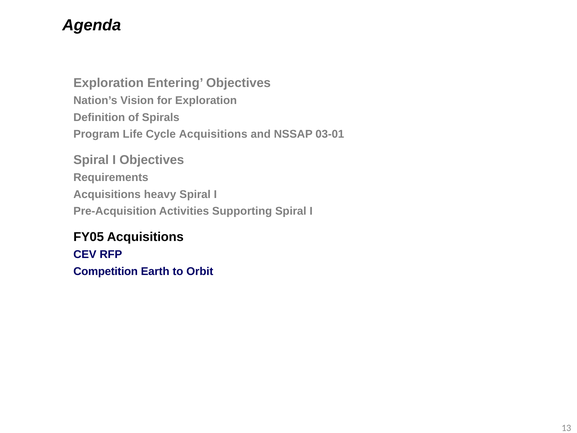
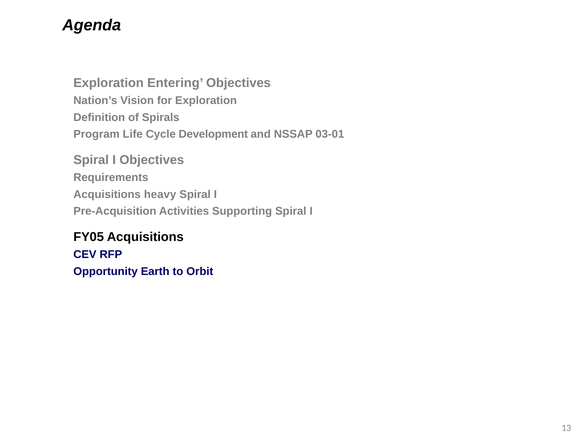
Cycle Acquisitions: Acquisitions -> Development (213, 134)
Competition: Competition -> Opportunity (106, 271)
